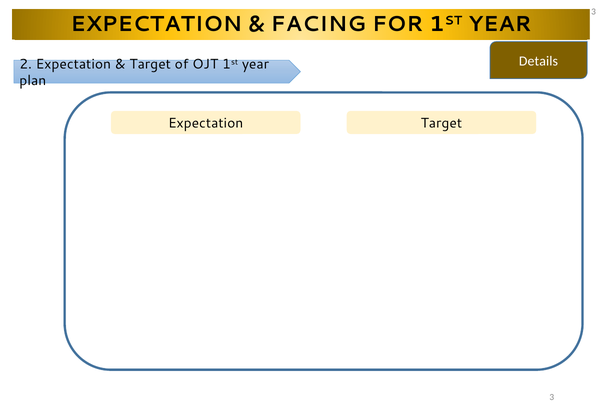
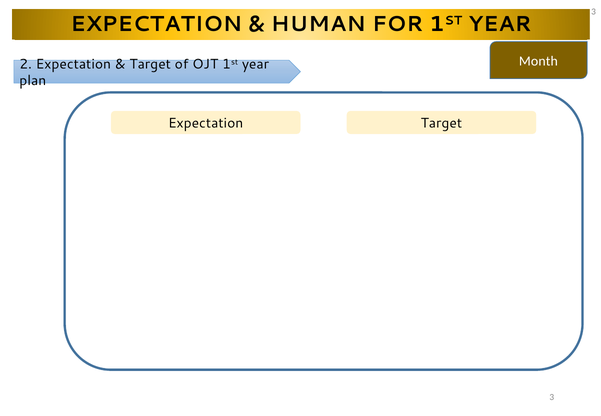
FACING: FACING -> HUMAN (318, 24)
Details: Details -> Month (538, 61)
